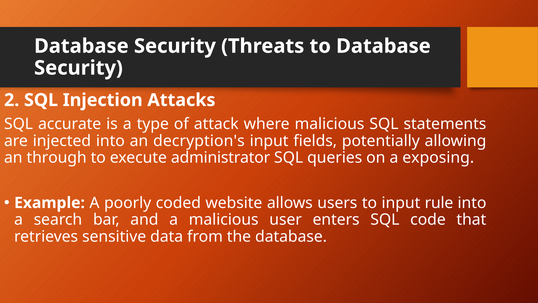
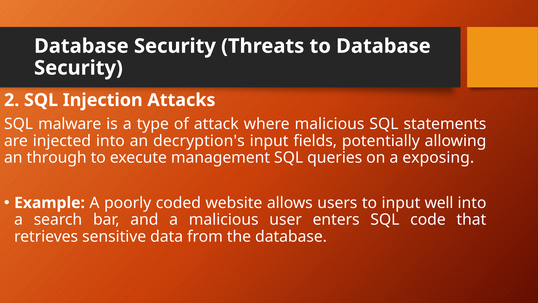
accurate: accurate -> malware (70, 124)
administrator: administrator -> management (220, 158)
rule: rule -> well (439, 203)
